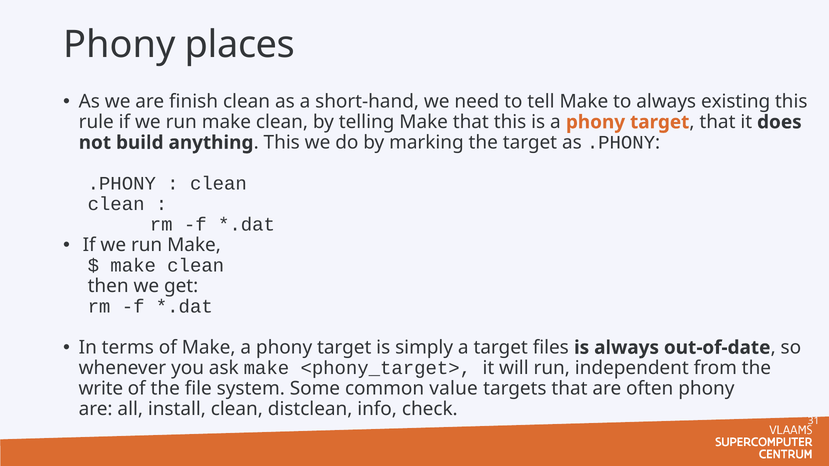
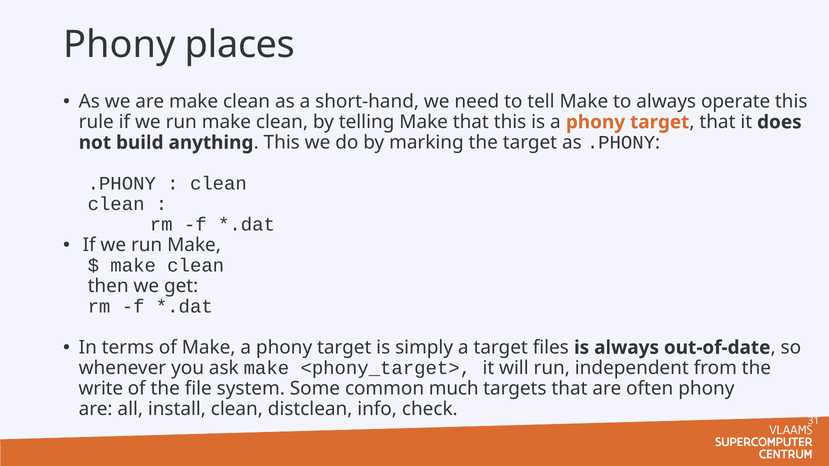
are finish: finish -> make (194, 102)
existing: existing -> operate (736, 102)
value: value -> much (454, 389)
